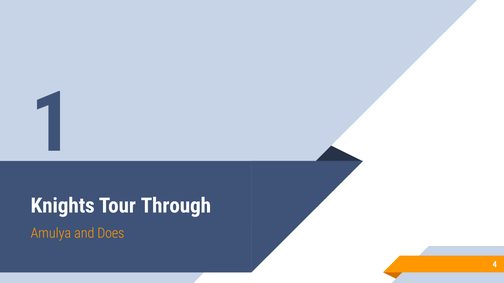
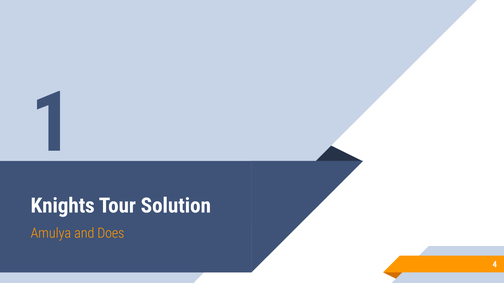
Through: Through -> Solution (176, 206)
